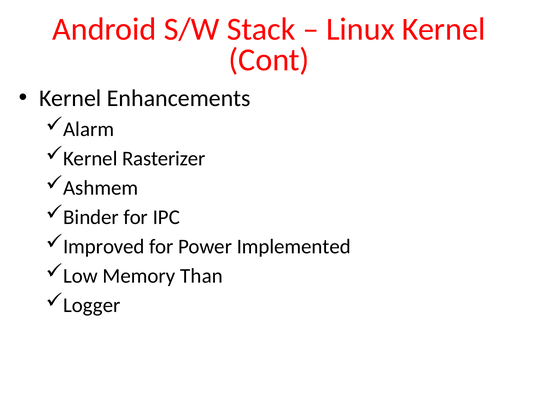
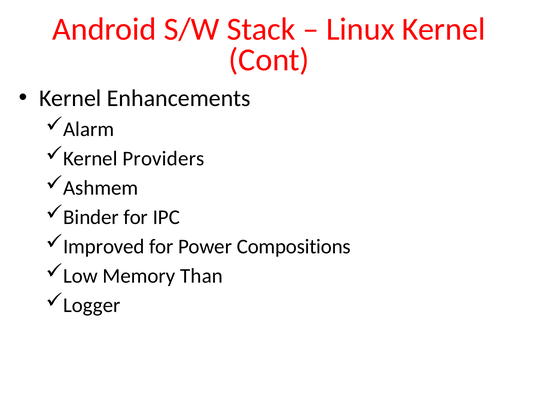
Rasterizer: Rasterizer -> Providers (163, 159)
Implemented: Implemented -> Compositions (294, 247)
